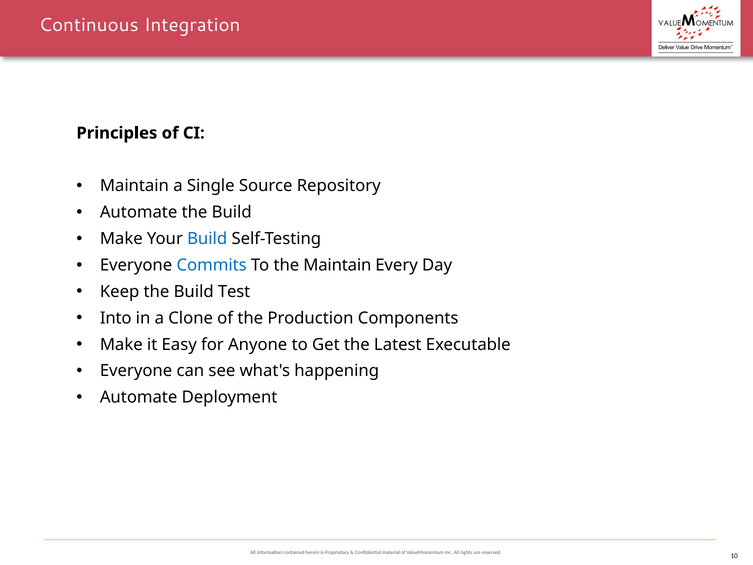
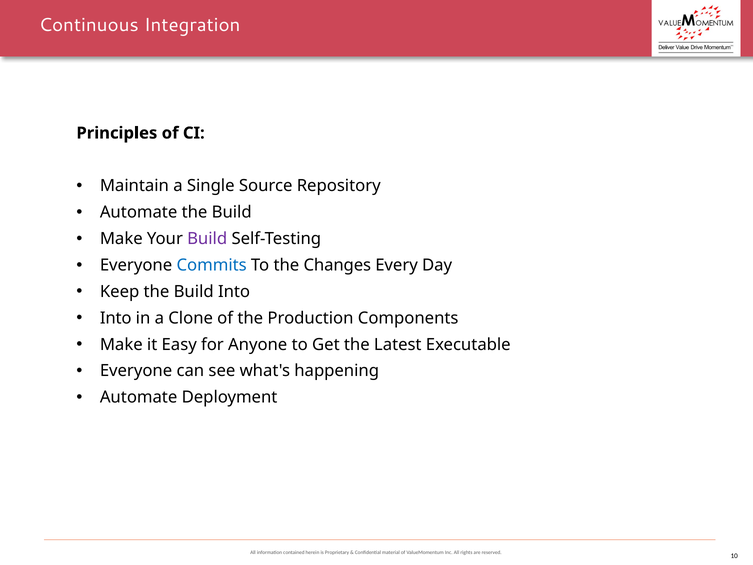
Build colour: blue -> purple (207, 239)
the Maintain: Maintain -> Changes (337, 265)
Build Test: Test -> Into (234, 292)
